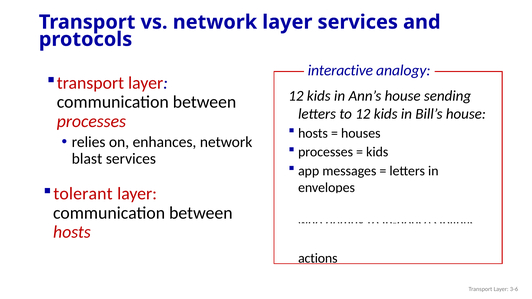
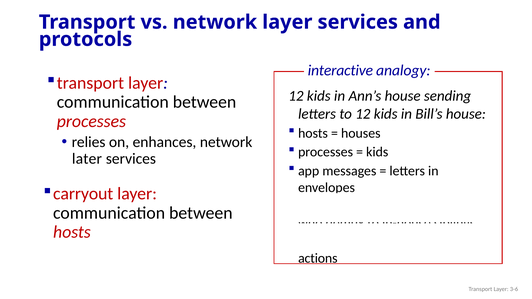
blast: blast -> later (87, 159)
tolerant: tolerant -> carryout (83, 194)
